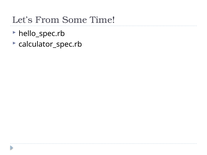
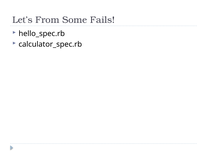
Time: Time -> Fails (102, 20)
